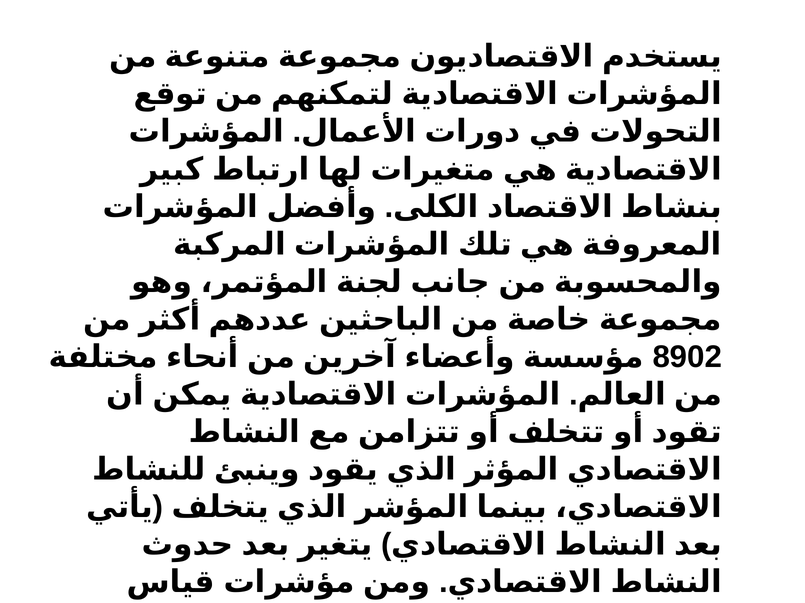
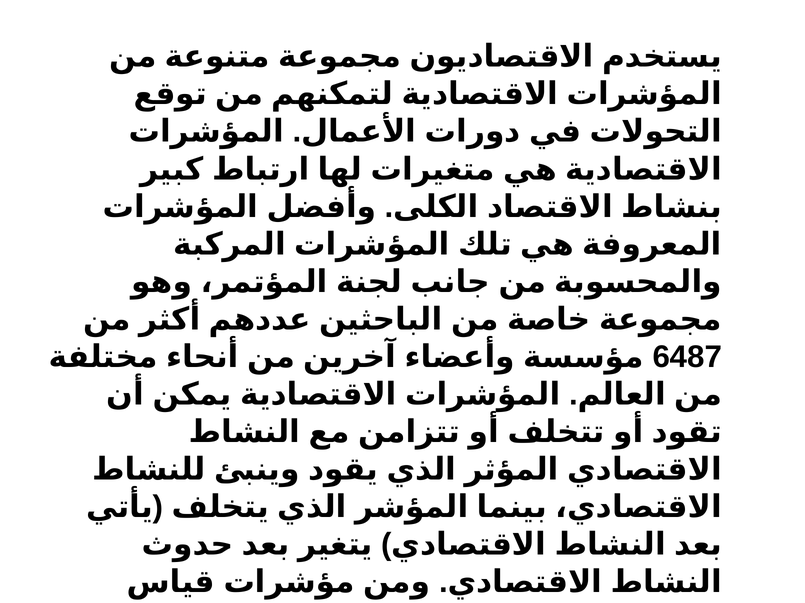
8902: 8902 -> 6487 (687, 357)
